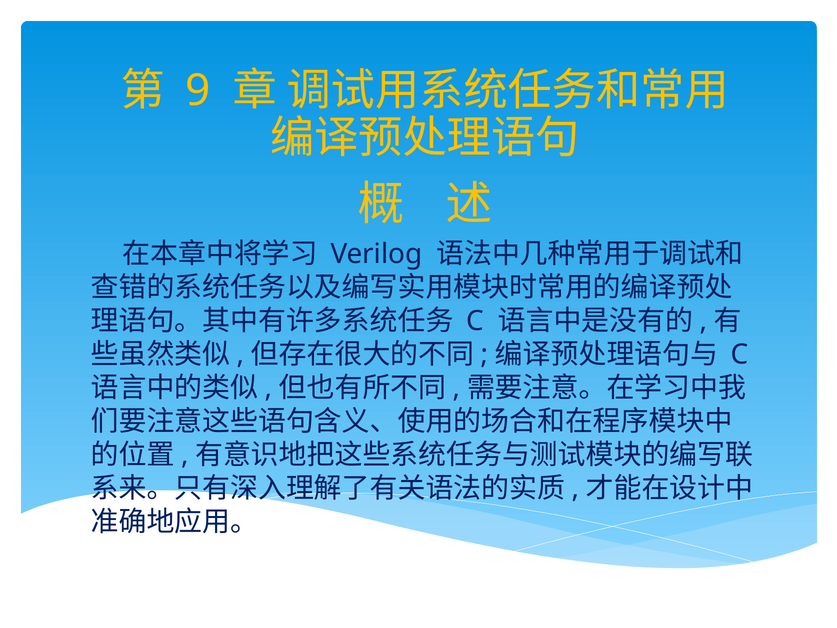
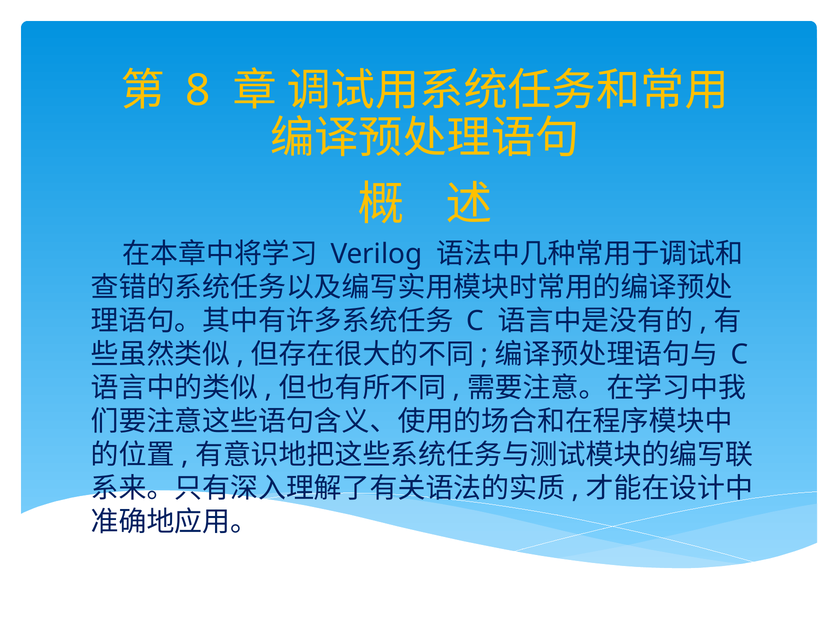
9: 9 -> 8 (198, 91)
